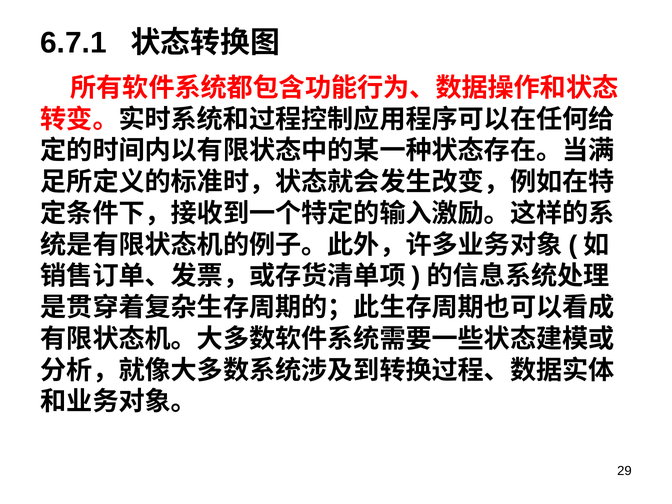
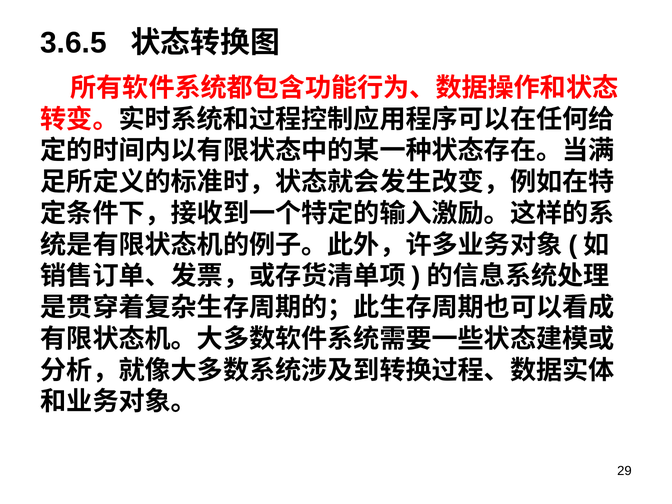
6.7.1: 6.7.1 -> 3.6.5 (74, 43)
